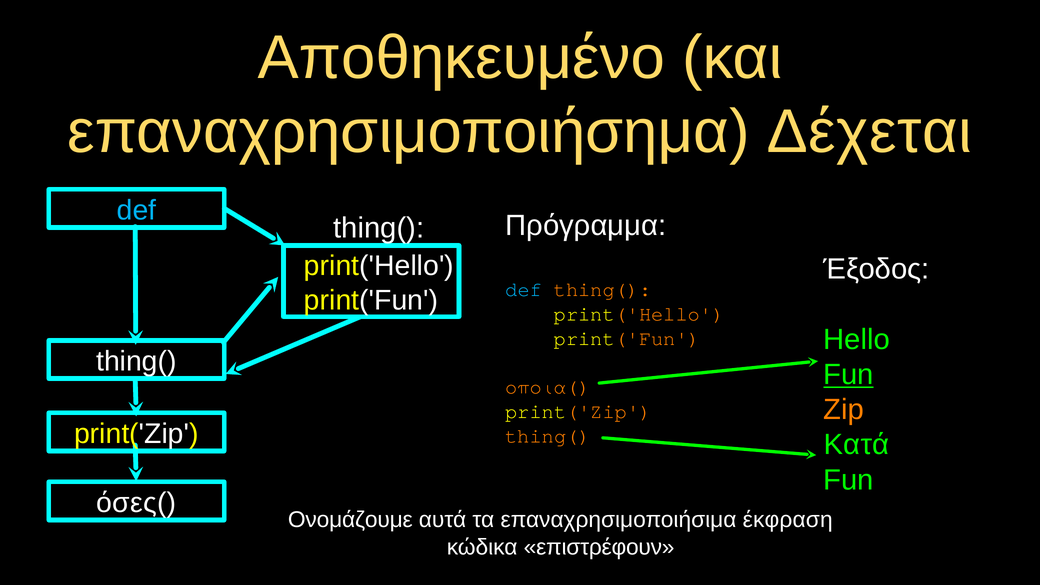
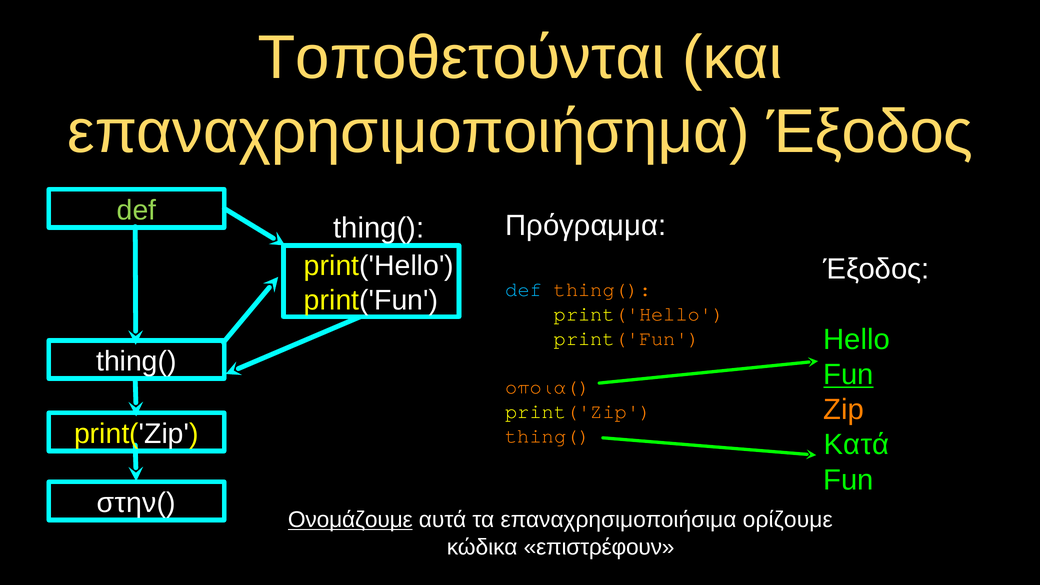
Αποθηκευμένο: Αποθηκευμένο -> Τοποθετούνται (461, 58)
επαναχρησιμοποιήσημα Δέχεται: Δέχεται -> Έξοδος (870, 132)
def colour: light blue -> light green (136, 210)
όσες(: όσες( -> στην( (136, 503)
Ονομάζουμε underline: none -> present (350, 520)
έκφραση: έκφραση -> ορίζουμε (788, 520)
